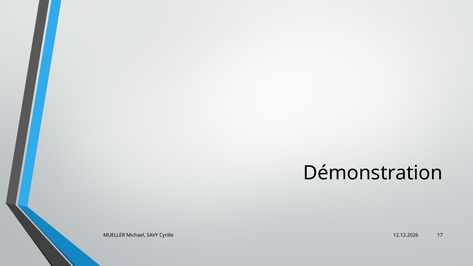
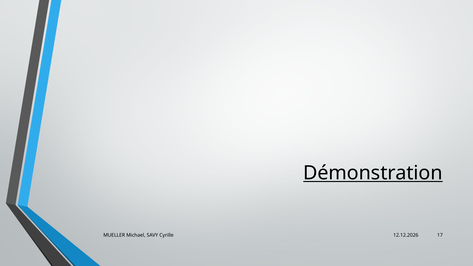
Démonstration underline: none -> present (373, 173)
